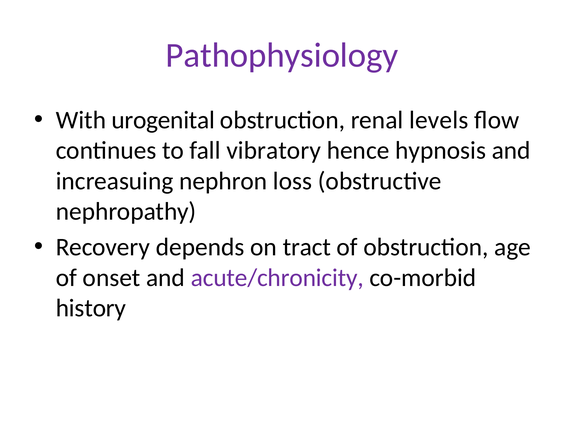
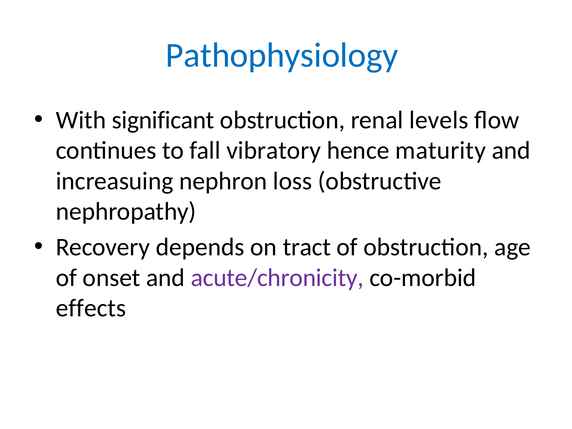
Pathophysiology colour: purple -> blue (282, 55)
urogenital: urogenital -> significant (163, 120)
hypnosis: hypnosis -> maturity (441, 151)
history: history -> effects (91, 308)
